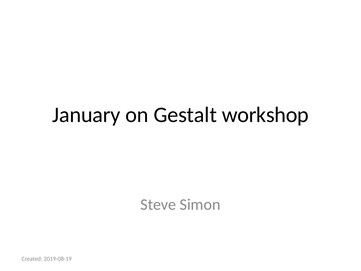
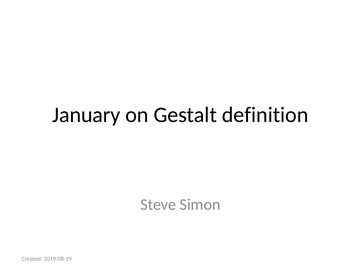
workshop: workshop -> definition (265, 115)
